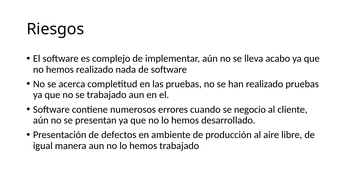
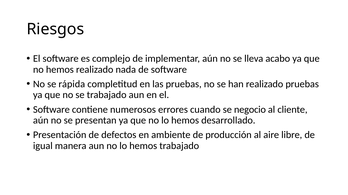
acerca: acerca -> rápida (72, 84)
